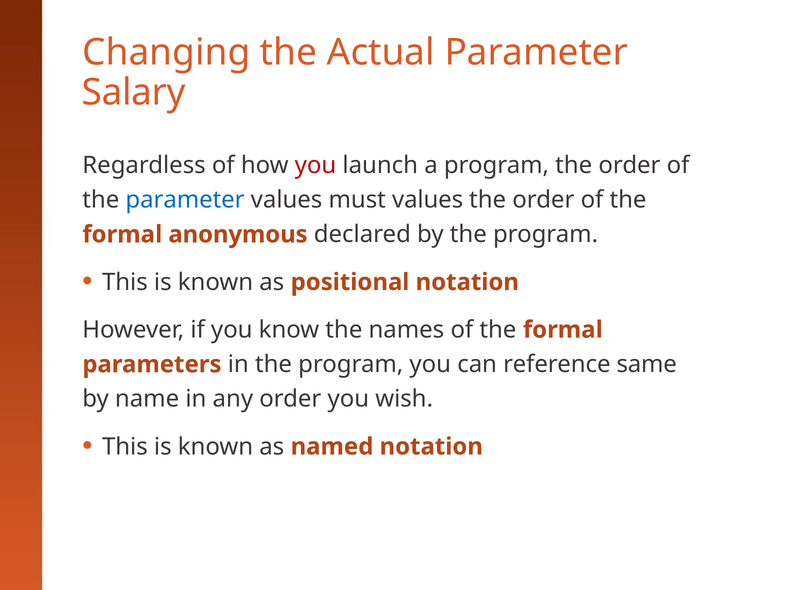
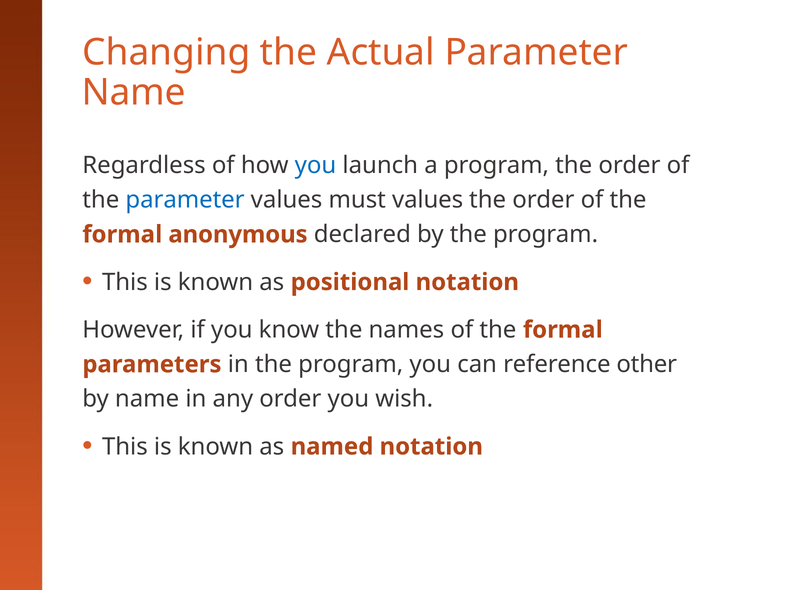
Salary: Salary -> Name (134, 92)
you colour: red -> blue (315, 165)
same: same -> other (647, 364)
